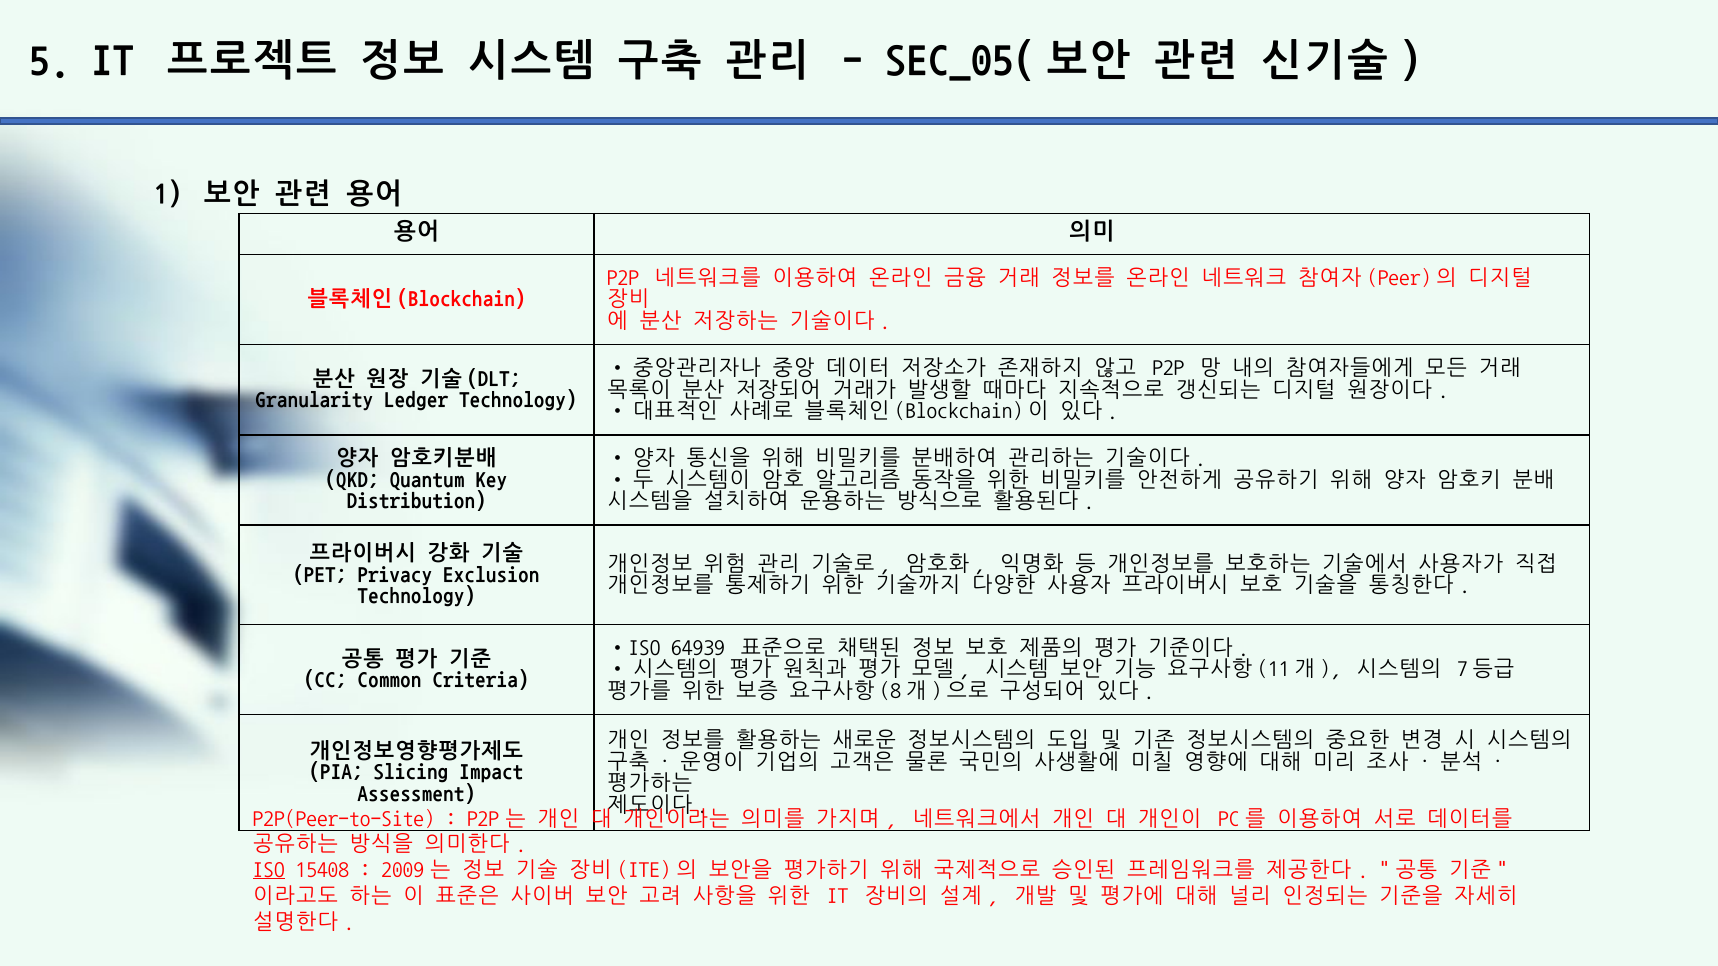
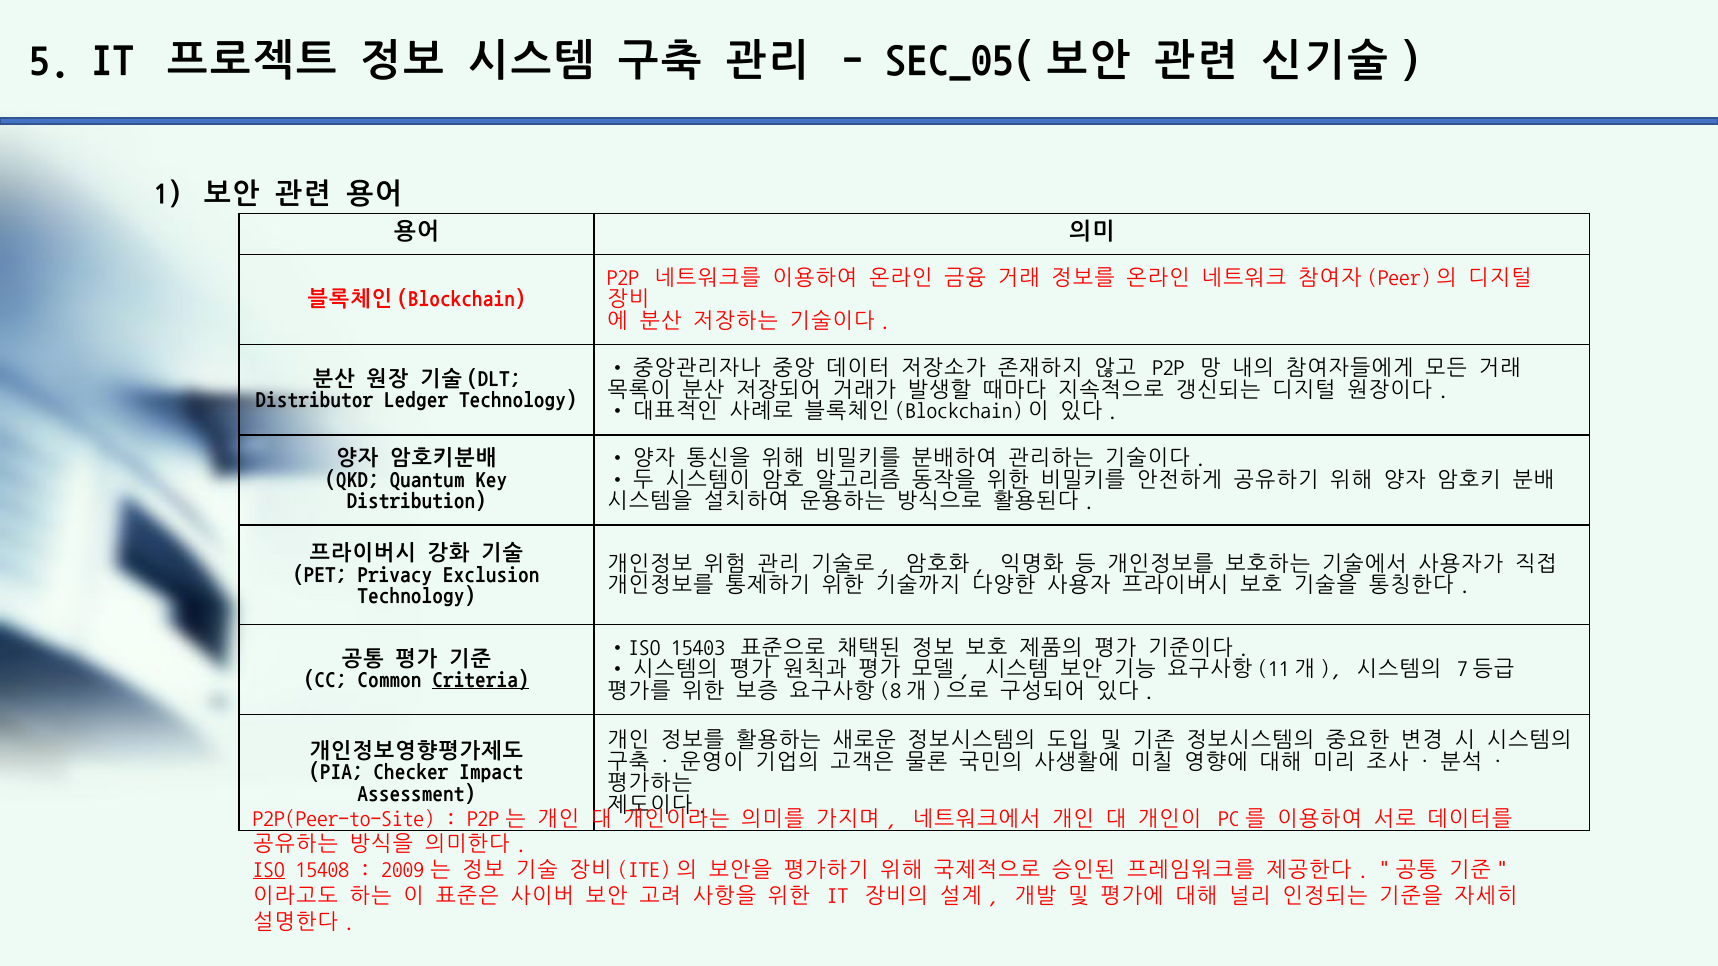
Granularity: Granularity -> Distributor (314, 400)
64939: 64939 -> 15403 (698, 648)
Criteria underline: none -> present (481, 680)
Slicing: Slicing -> Checker (411, 772)
